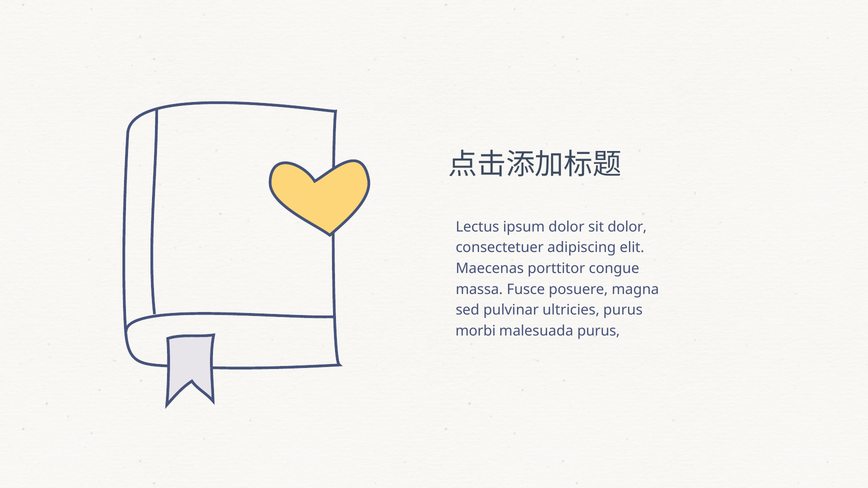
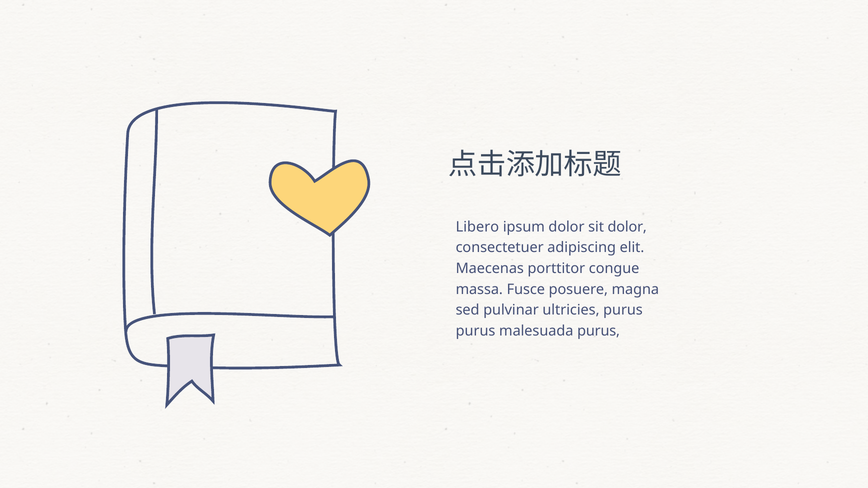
Lectus: Lectus -> Libero (477, 227)
morbi: morbi -> purus (476, 331)
